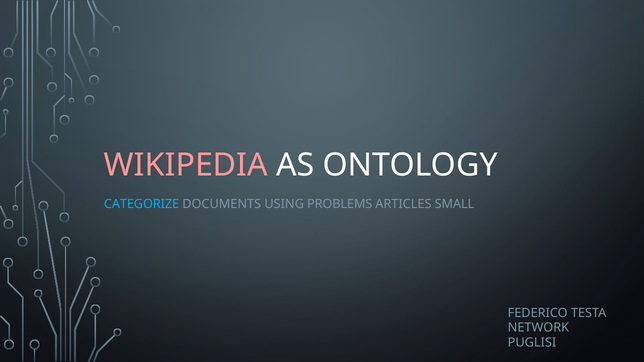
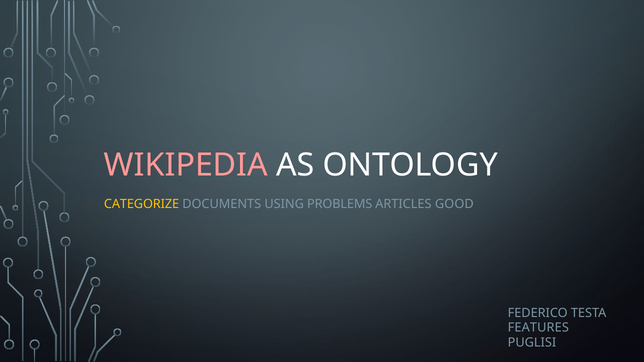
CATEGORIZE colour: light blue -> yellow (142, 204)
SMALL: SMALL -> GOOD (454, 204)
NETWORK: NETWORK -> FEATURES (538, 328)
